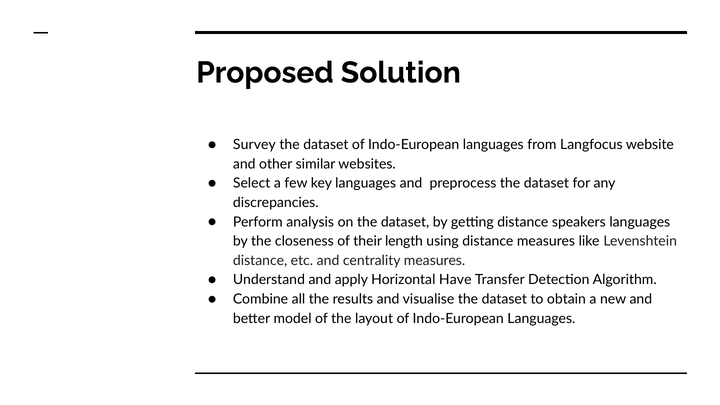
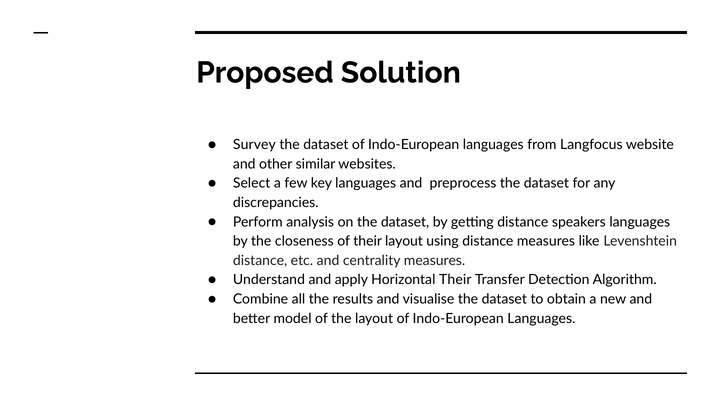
their length: length -> layout (404, 241)
Horizontal Have: Have -> Their (455, 280)
